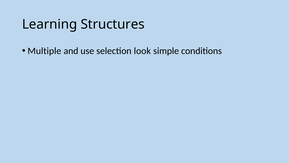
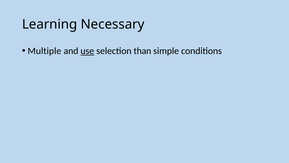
Structures: Structures -> Necessary (113, 24)
use underline: none -> present (87, 51)
look: look -> than (142, 51)
